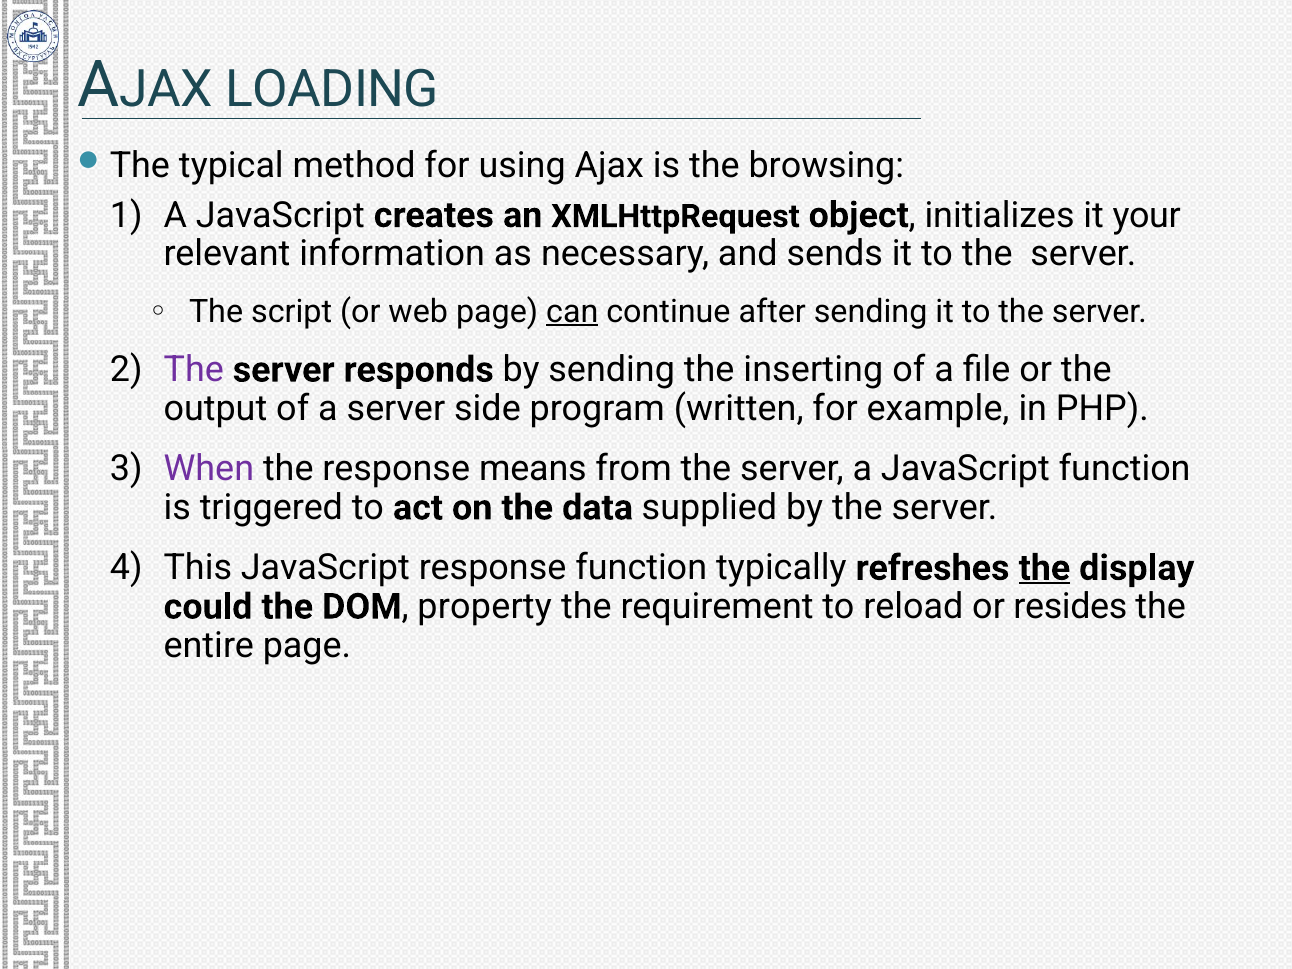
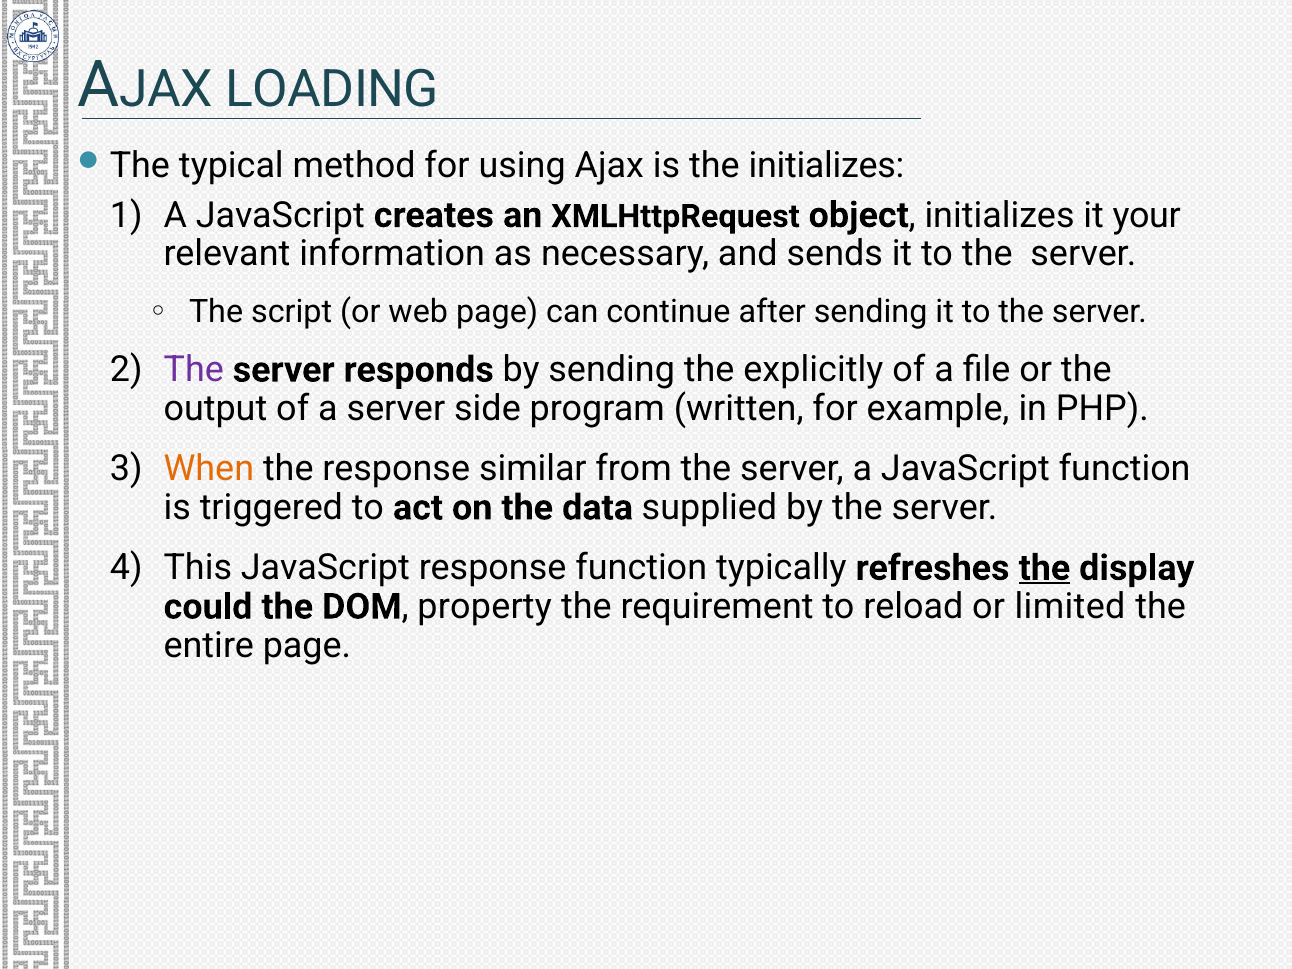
the browsing: browsing -> initializes (826, 166)
can underline: present -> none (572, 311)
inserting: inserting -> explicitly (813, 370)
When colour: purple -> orange (209, 469)
means: means -> similar (533, 469)
resides: resides -> limited (1070, 607)
